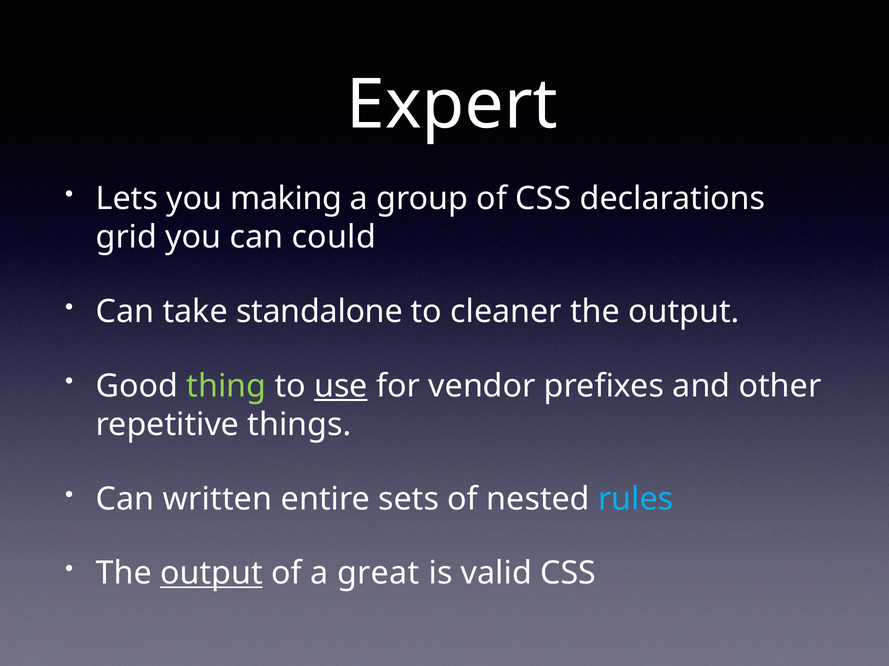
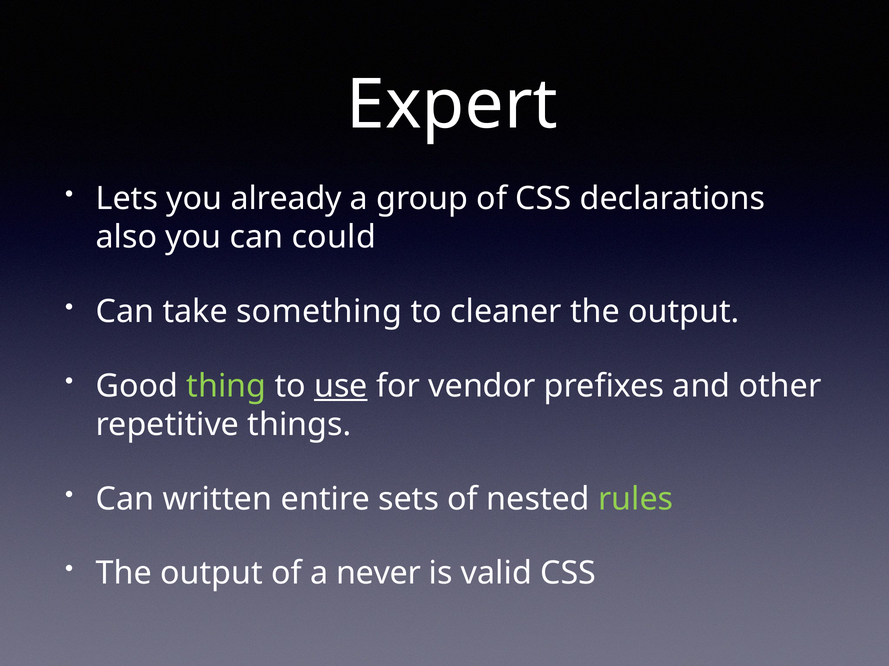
making: making -> already (286, 199)
grid: grid -> also (126, 238)
standalone: standalone -> something (319, 312)
rules colour: light blue -> light green (636, 500)
output underline: present -> none (211, 574)
great: great -> never (379, 574)
